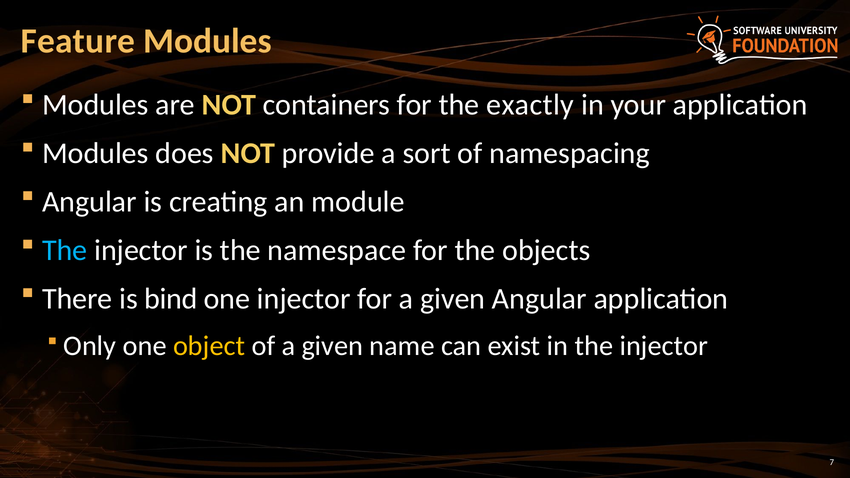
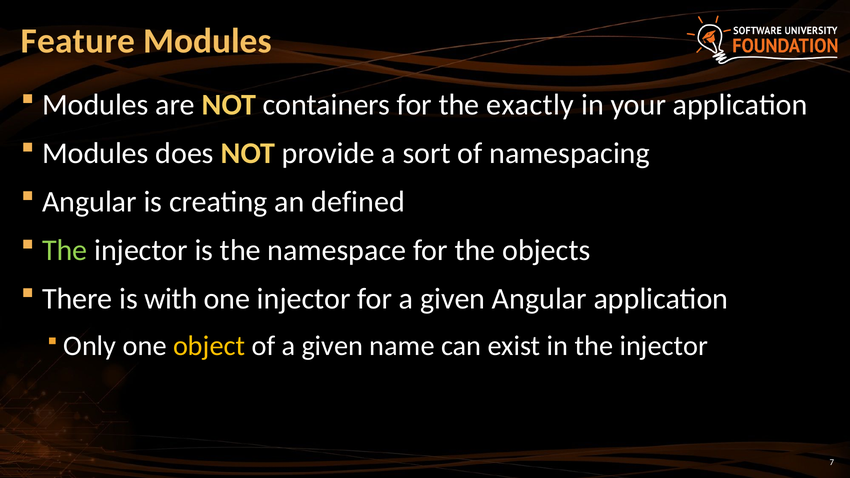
module: module -> defined (358, 202)
The colour: light blue -> light green (65, 250)
bind: bind -> with (171, 299)
